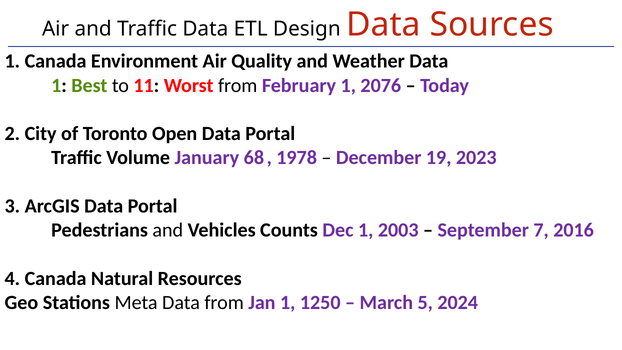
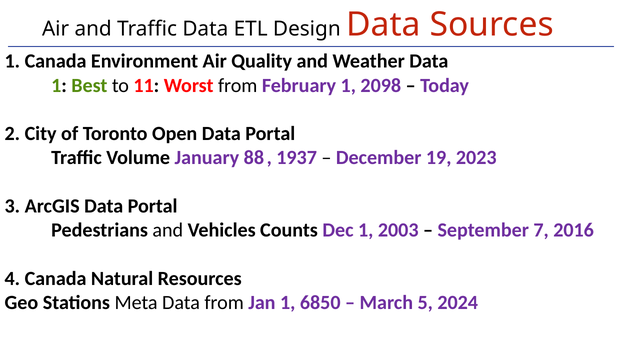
2076: 2076 -> 2098 (381, 85)
68: 68 -> 88 (254, 158)
1978: 1978 -> 1937 (297, 158)
1250: 1250 -> 6850 (320, 302)
